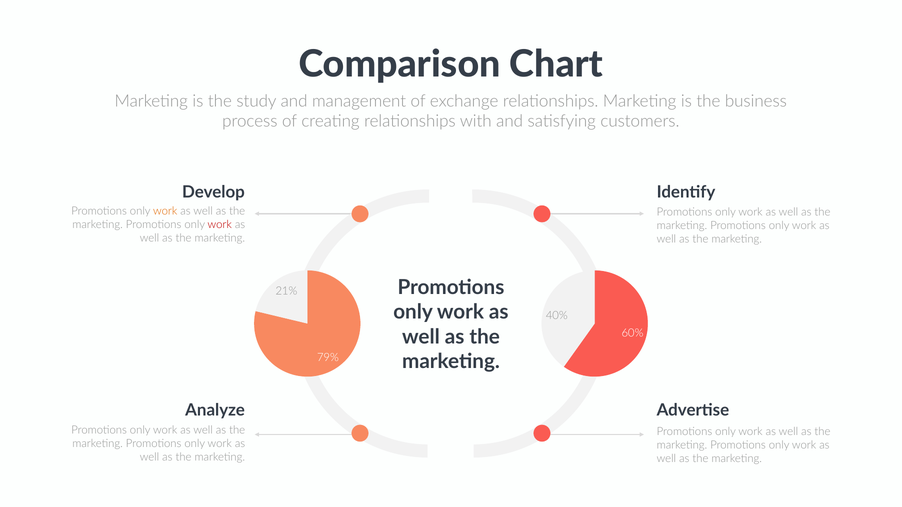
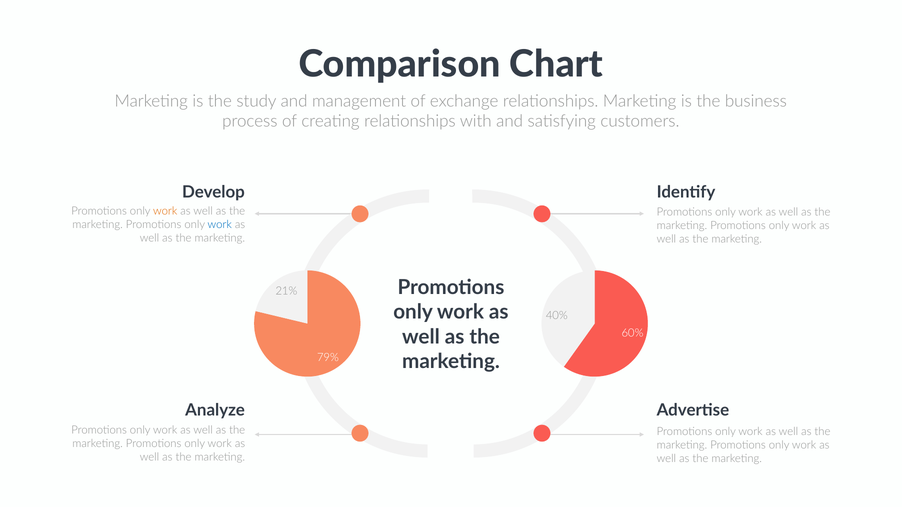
work colour: red -> blue (220, 225)
